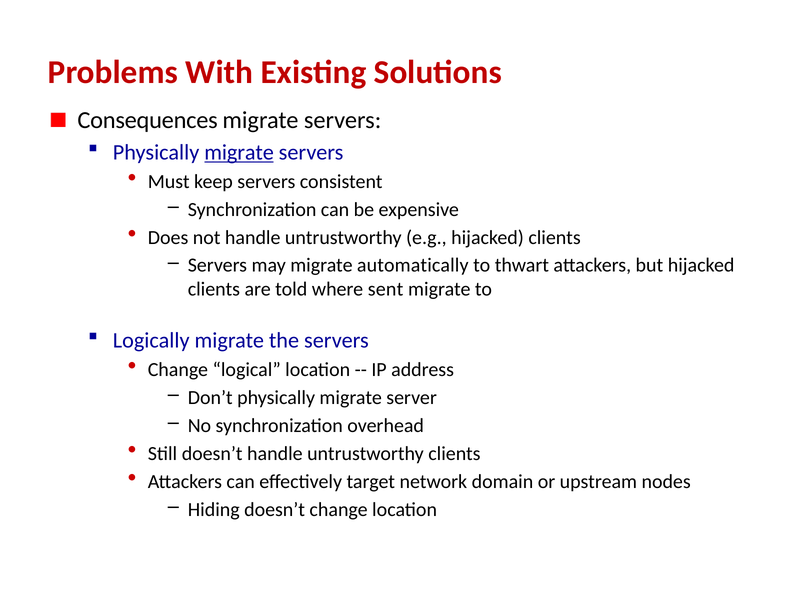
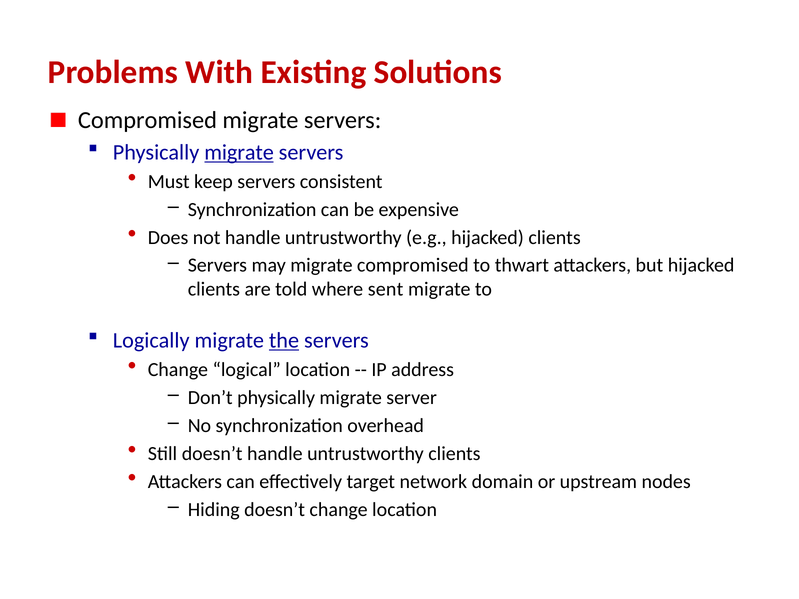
Consequences: Consequences -> Compromised (147, 120)
migrate automatically: automatically -> compromised (413, 266)
the underline: none -> present (284, 341)
